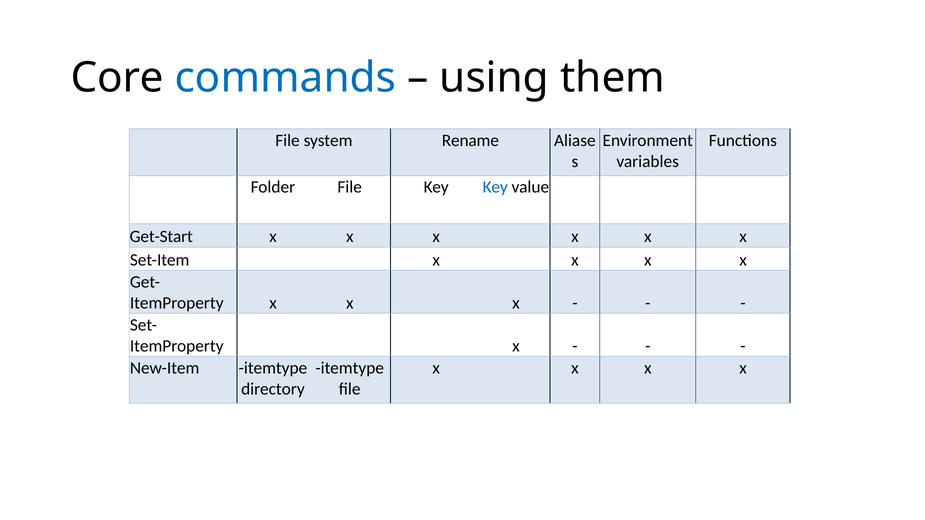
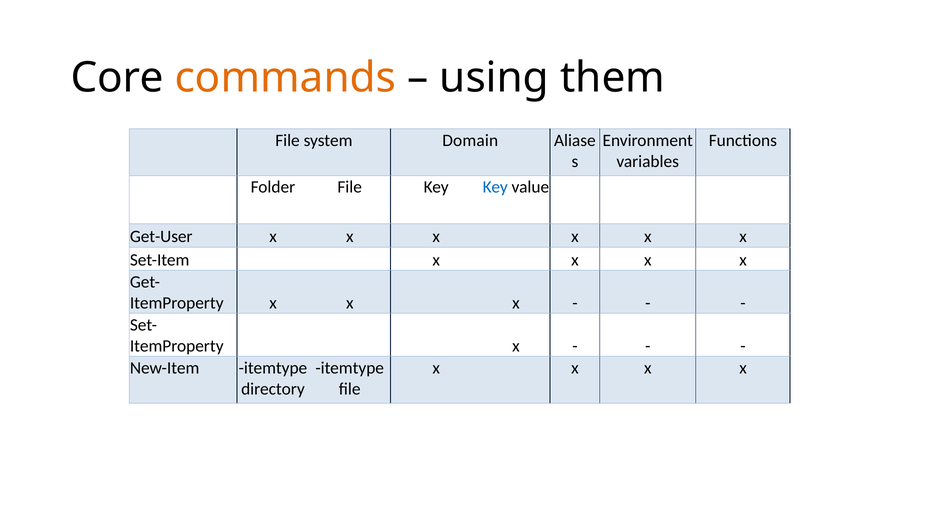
commands colour: blue -> orange (285, 78)
Rename: Rename -> Domain (470, 141)
Get-Start: Get-Start -> Get-User (161, 237)
